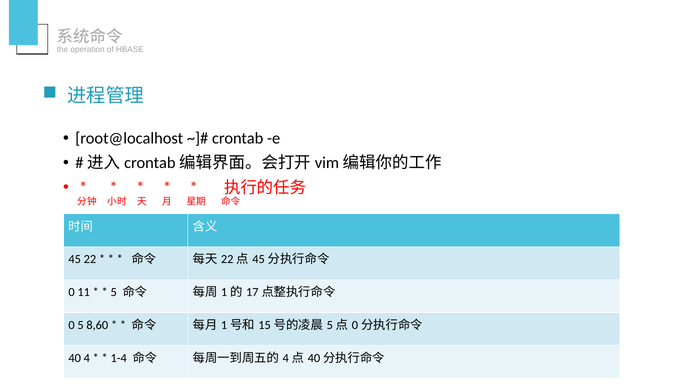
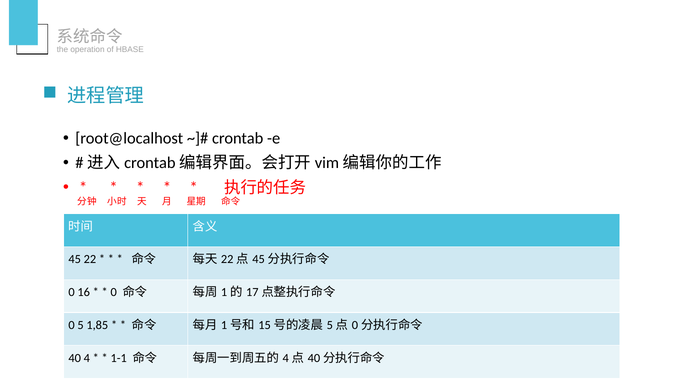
11: 11 -> 16 (84, 292)
5: 5 -> 0 (114, 292)
8,60: 8,60 -> 1,85 (97, 325)
1-4: 1-4 -> 1-1 (119, 358)
